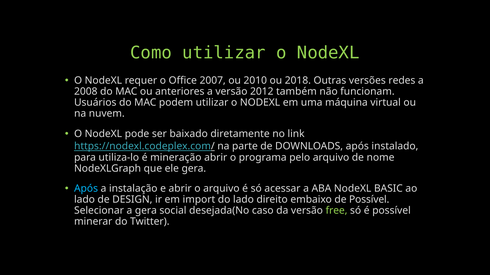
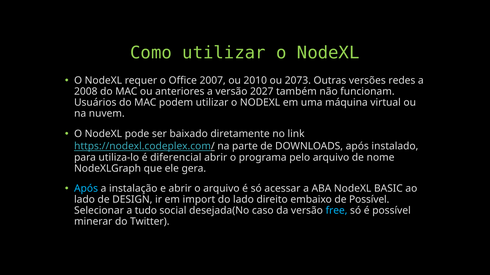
2018: 2018 -> 2073 (298, 81)
2012: 2012 -> 2027 (262, 92)
mineração: mineração -> diferencial (176, 158)
a gera: gera -> tudo (146, 211)
free colour: light green -> light blue (337, 211)
